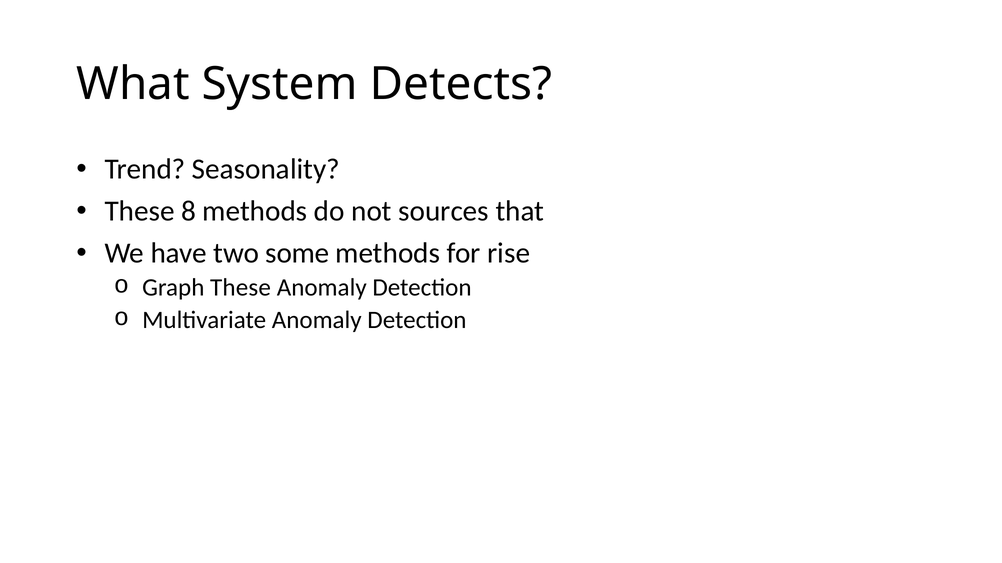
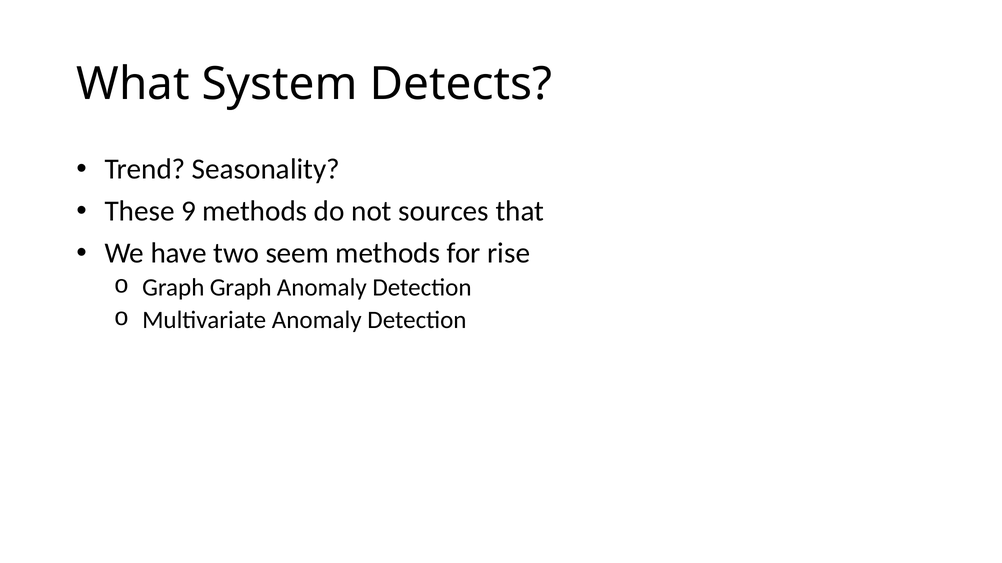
8: 8 -> 9 (188, 211)
some: some -> seem (297, 253)
Graph These: These -> Graph (241, 288)
